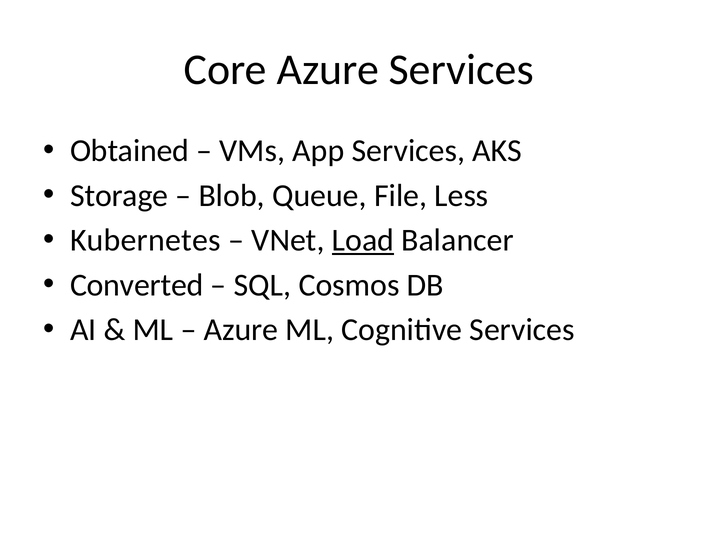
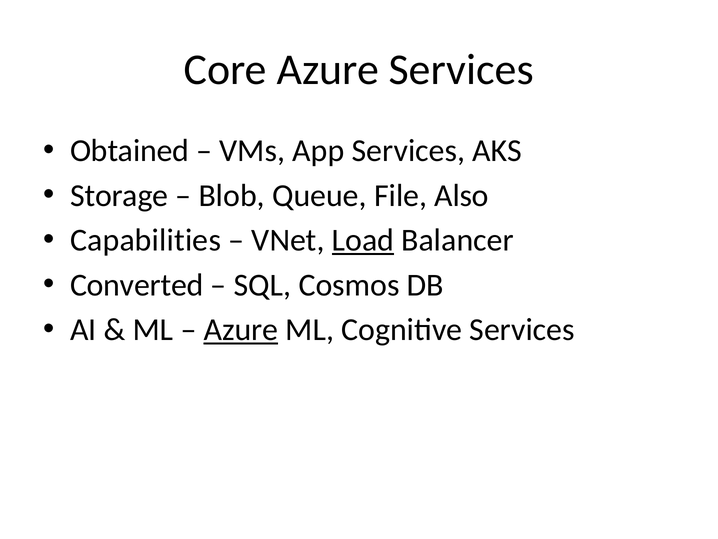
Less: Less -> Also (461, 195)
Kubernetes: Kubernetes -> Capabilities (146, 240)
Azure underline: none -> present (241, 329)
